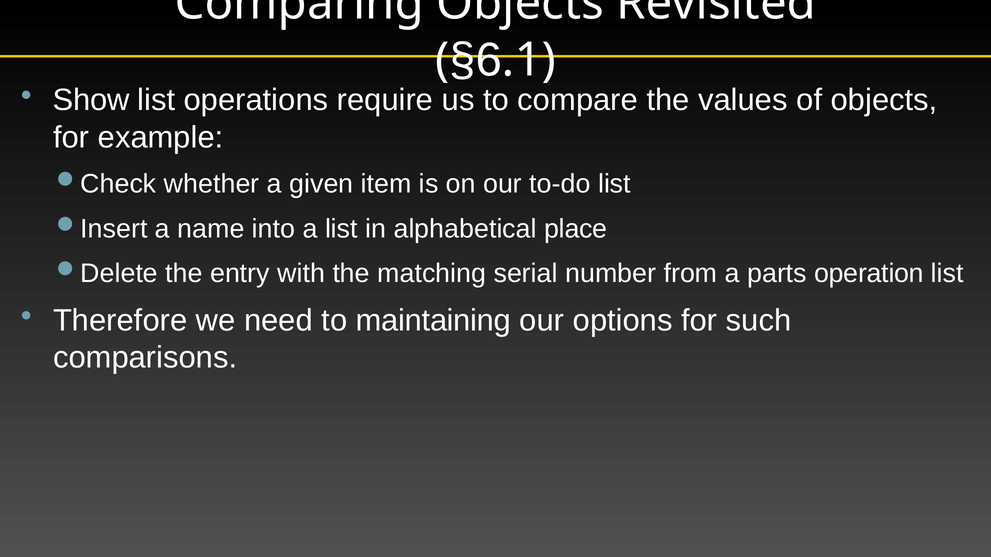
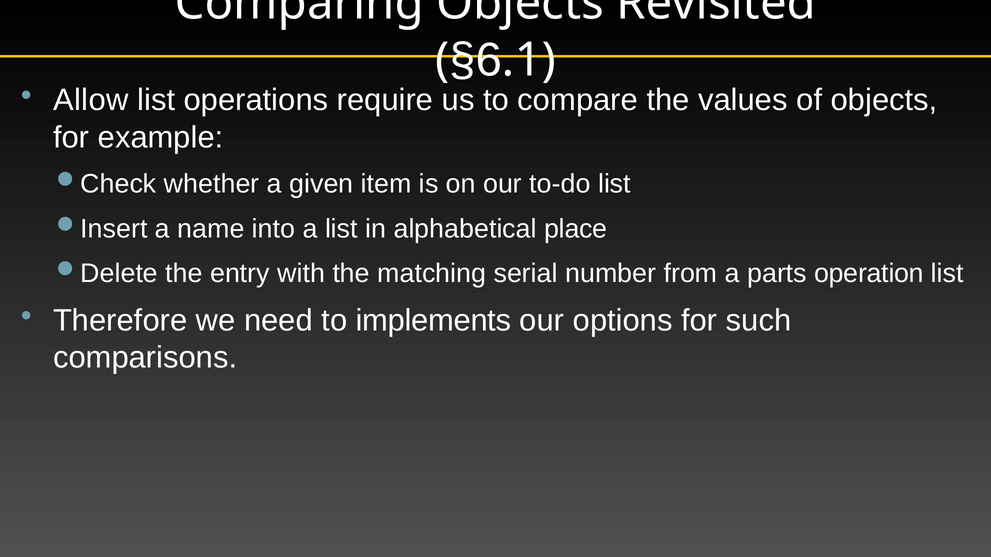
Show: Show -> Allow (91, 100)
maintaining: maintaining -> implements (433, 321)
